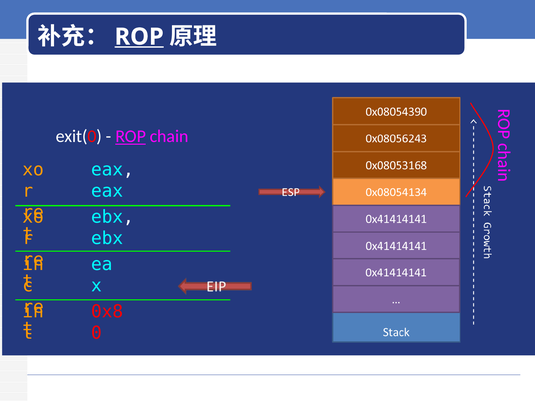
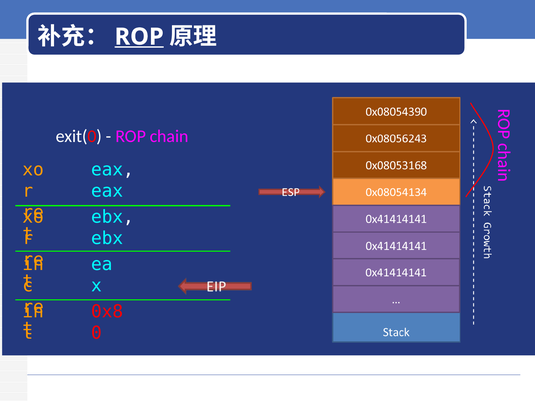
ROP underline: present -> none (131, 137)
